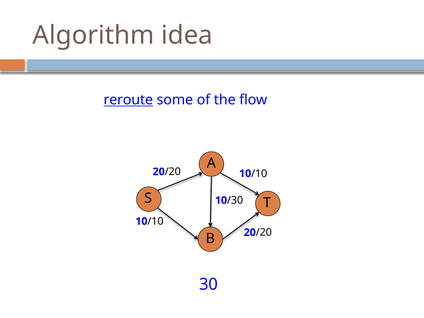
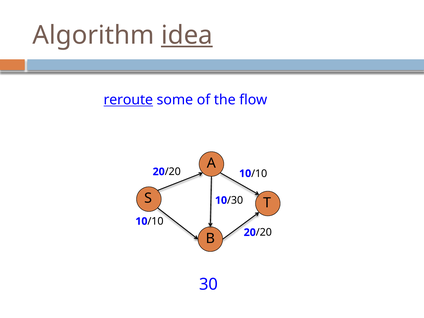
idea underline: none -> present (187, 35)
